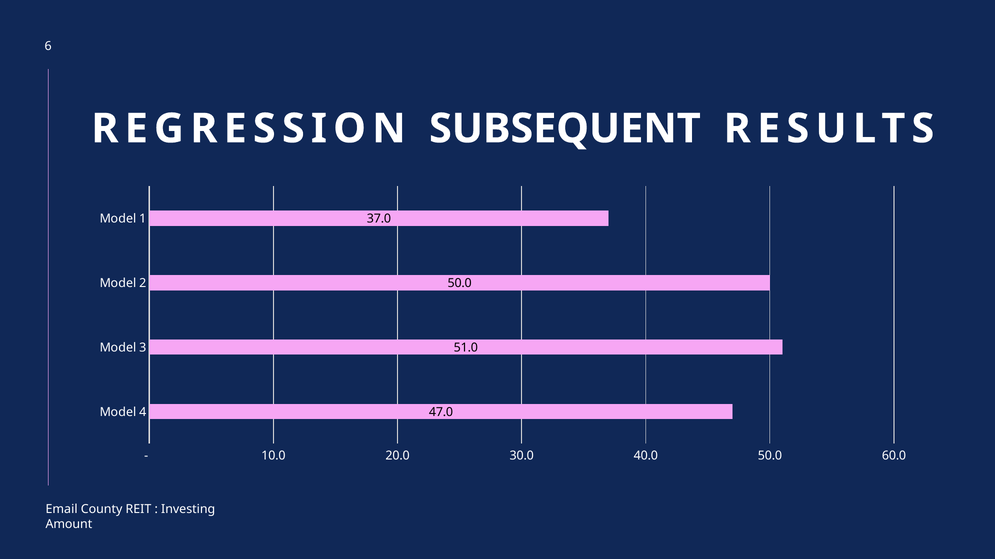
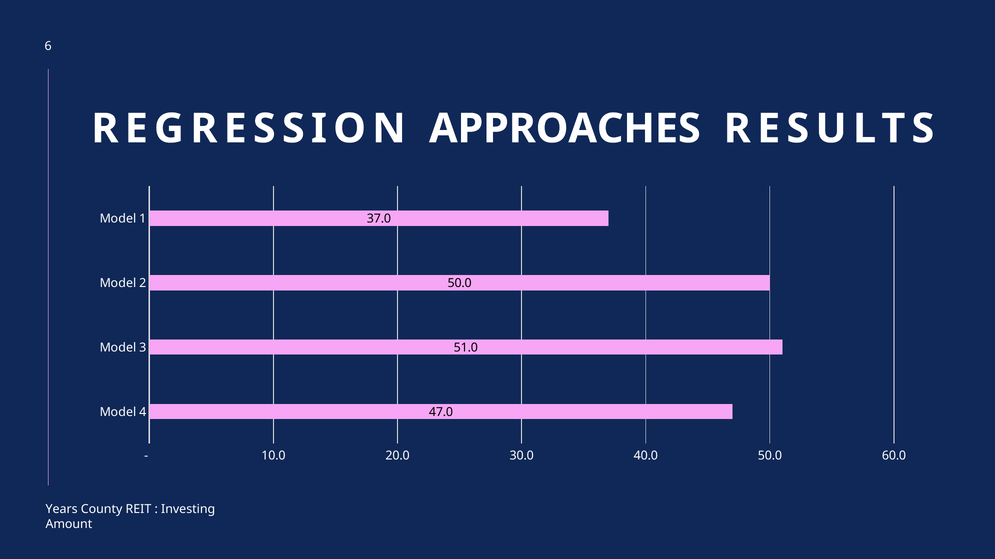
SUBSEQUENT: SUBSEQUENT -> APPROACHES (565, 129)
Email: Email -> Years (62, 510)
